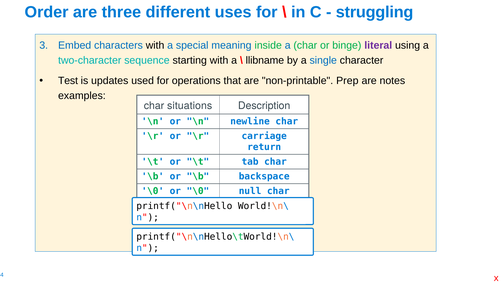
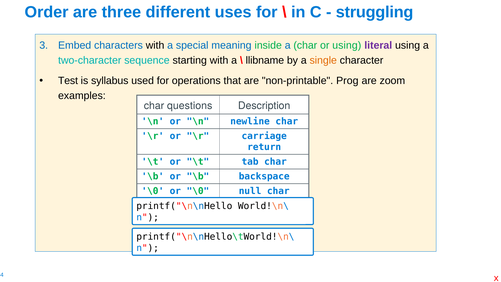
or binge: binge -> using (347, 45)
single colour: blue -> orange (323, 61)
updates: updates -> syllabus (110, 81)
Prep: Prep -> Prog (347, 81)
notes: notes -> zoom (392, 81)
situations: situations -> questions (190, 106)
